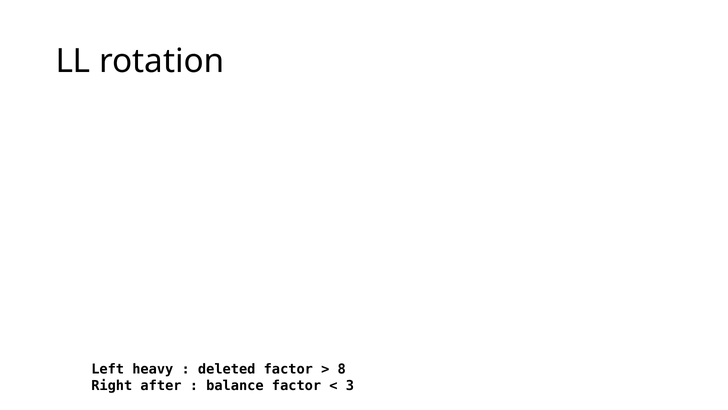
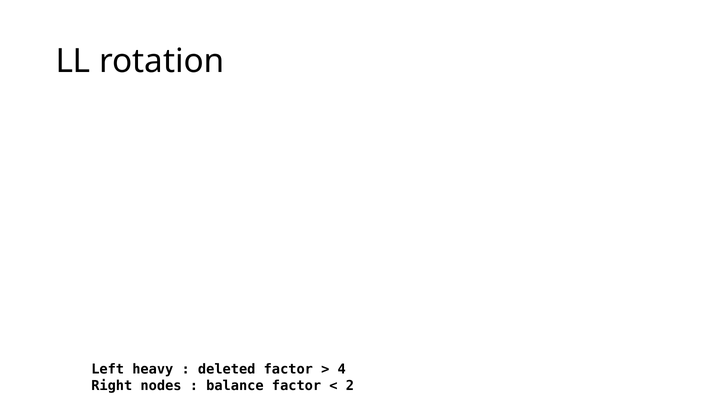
8: 8 -> 4 (342, 369)
after: after -> nodes (161, 385)
3: 3 -> 2 (350, 385)
